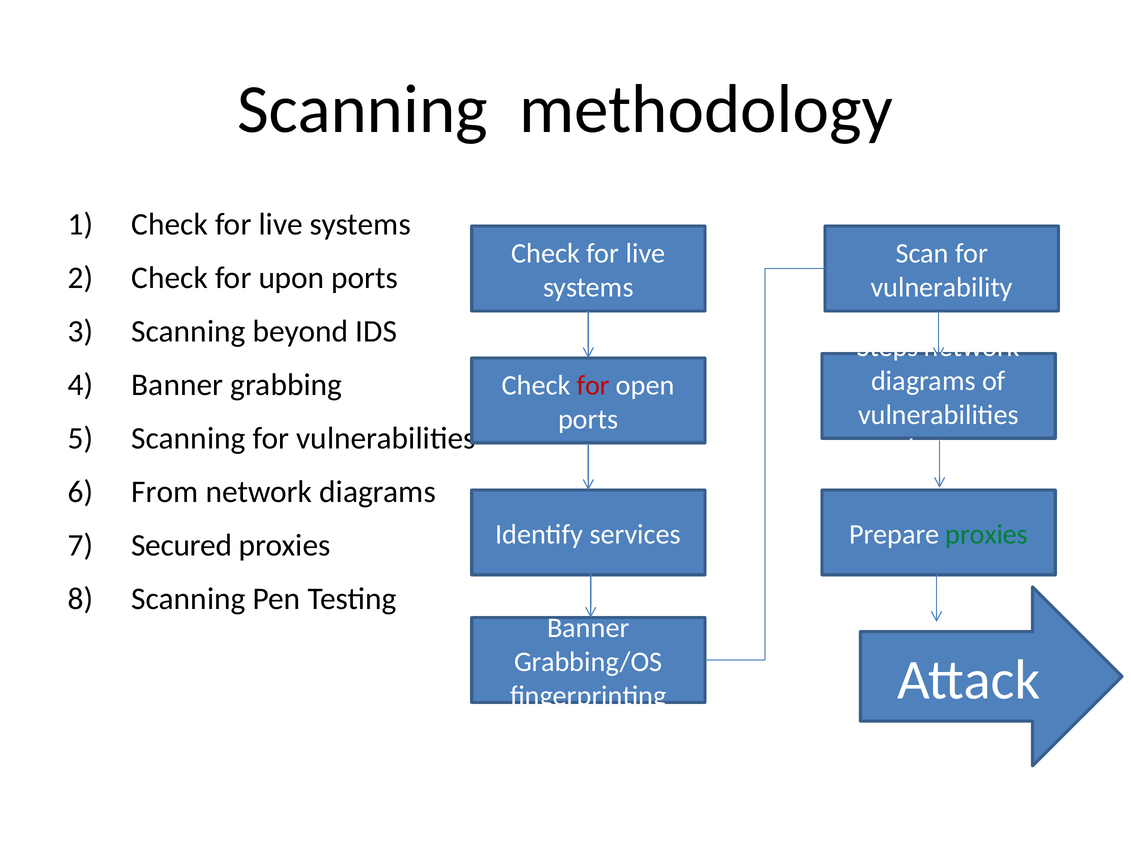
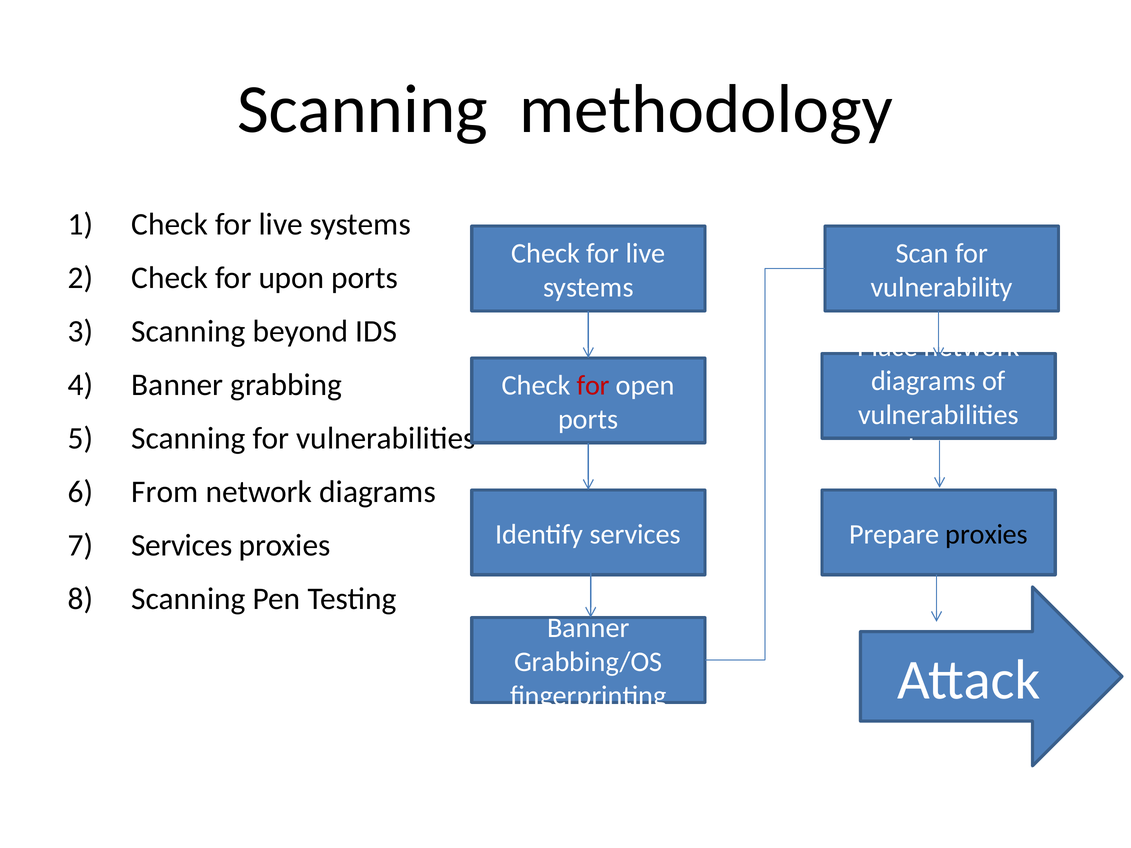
Steps: Steps -> Place (887, 347)
proxies colour: green -> black (987, 534)
Secured: Secured -> Services (182, 546)
